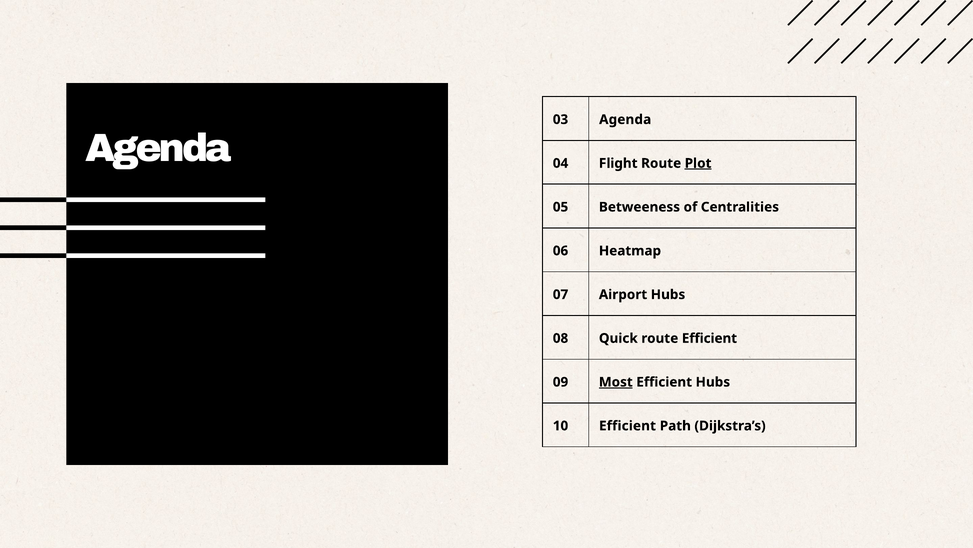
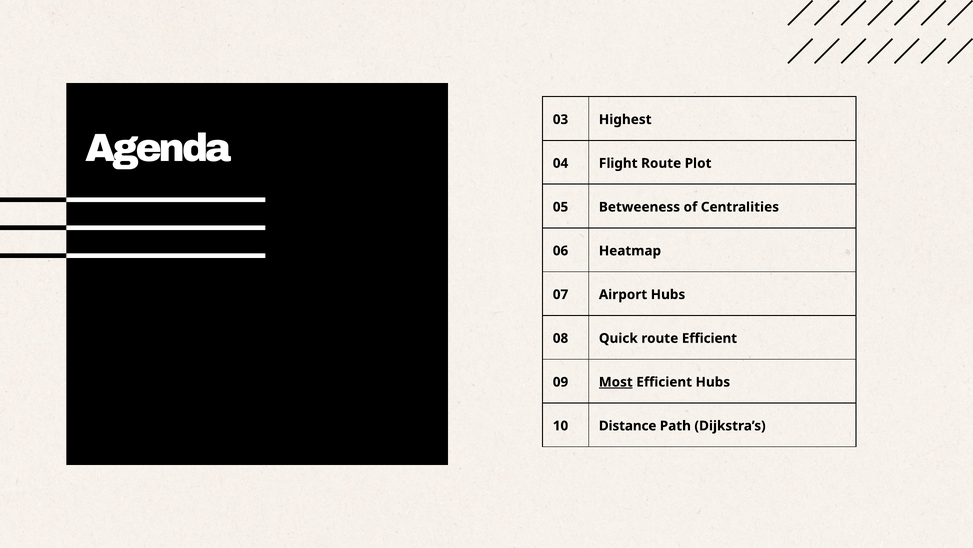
03 Agenda: Agenda -> Highest (625, 119)
Plot underline: present -> none (698, 163)
10 Efficient: Efficient -> Distance (628, 425)
